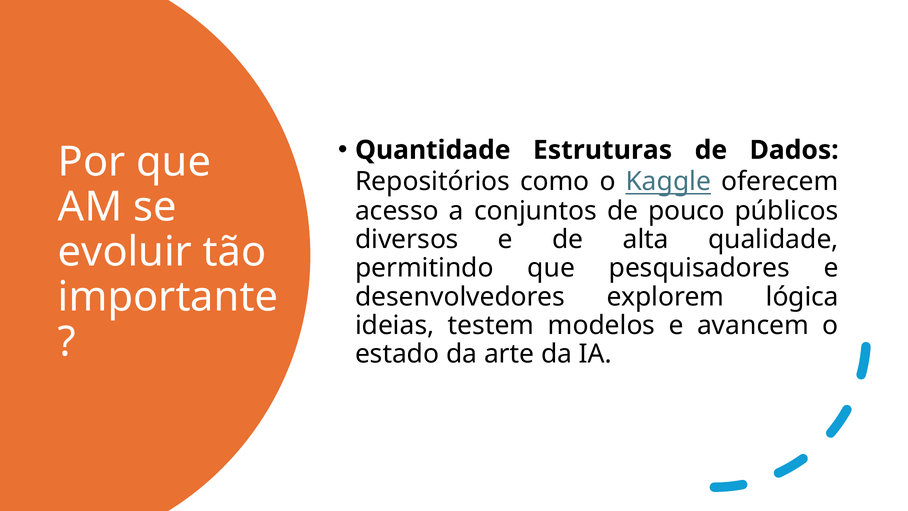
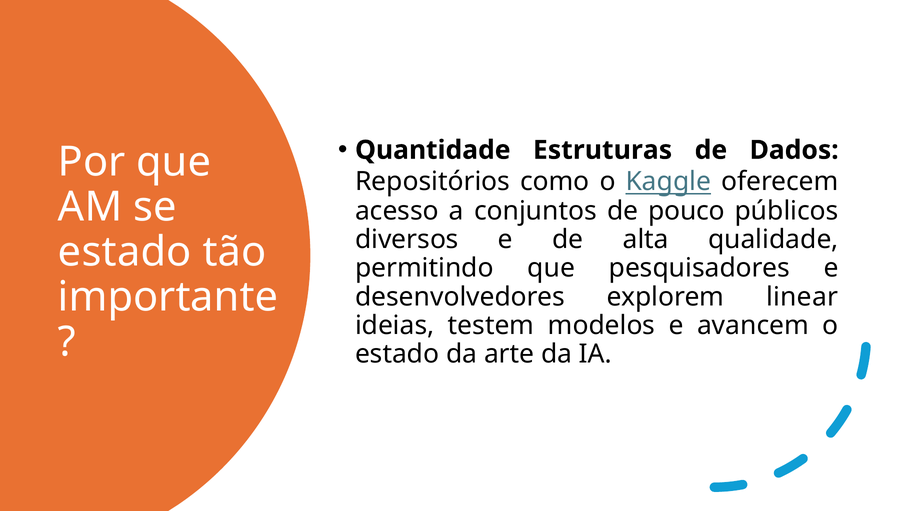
evoluir: evoluir -> estado (125, 252)
lógica: lógica -> linear (802, 297)
